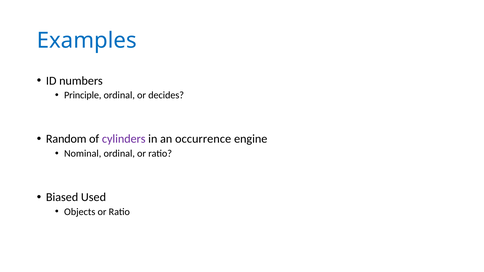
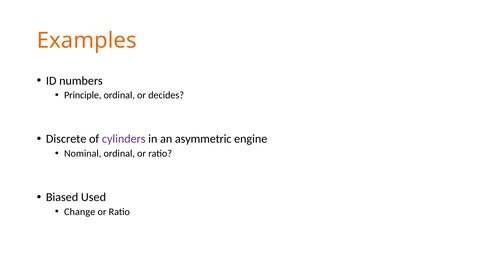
Examples colour: blue -> orange (87, 41)
Random: Random -> Discrete (66, 139)
occurrence: occurrence -> asymmetric (203, 139)
Objects: Objects -> Change (80, 212)
